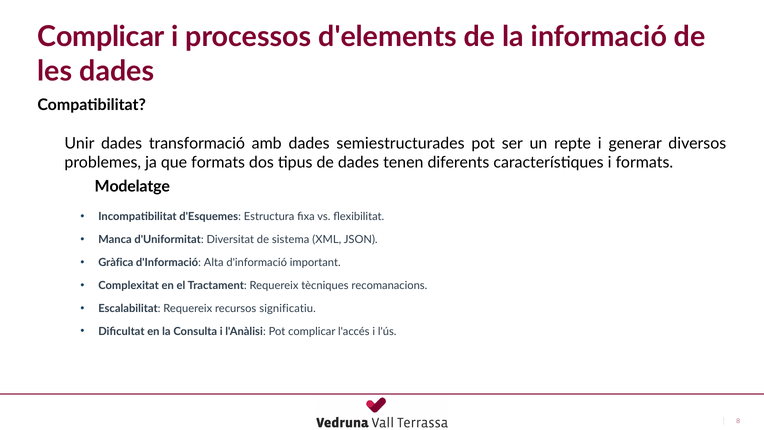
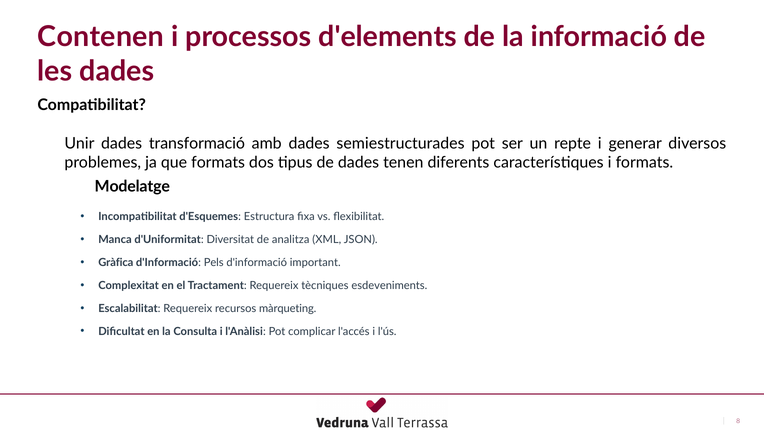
Complicar: Complicar -> Contenen (101, 37)
sistema: sistema -> analitza (291, 239)
Alta: Alta -> Pels (214, 262)
recomanacions: recomanacions -> esdeveniments (389, 285)
significatiu: significatiu -> màrqueting (288, 308)
